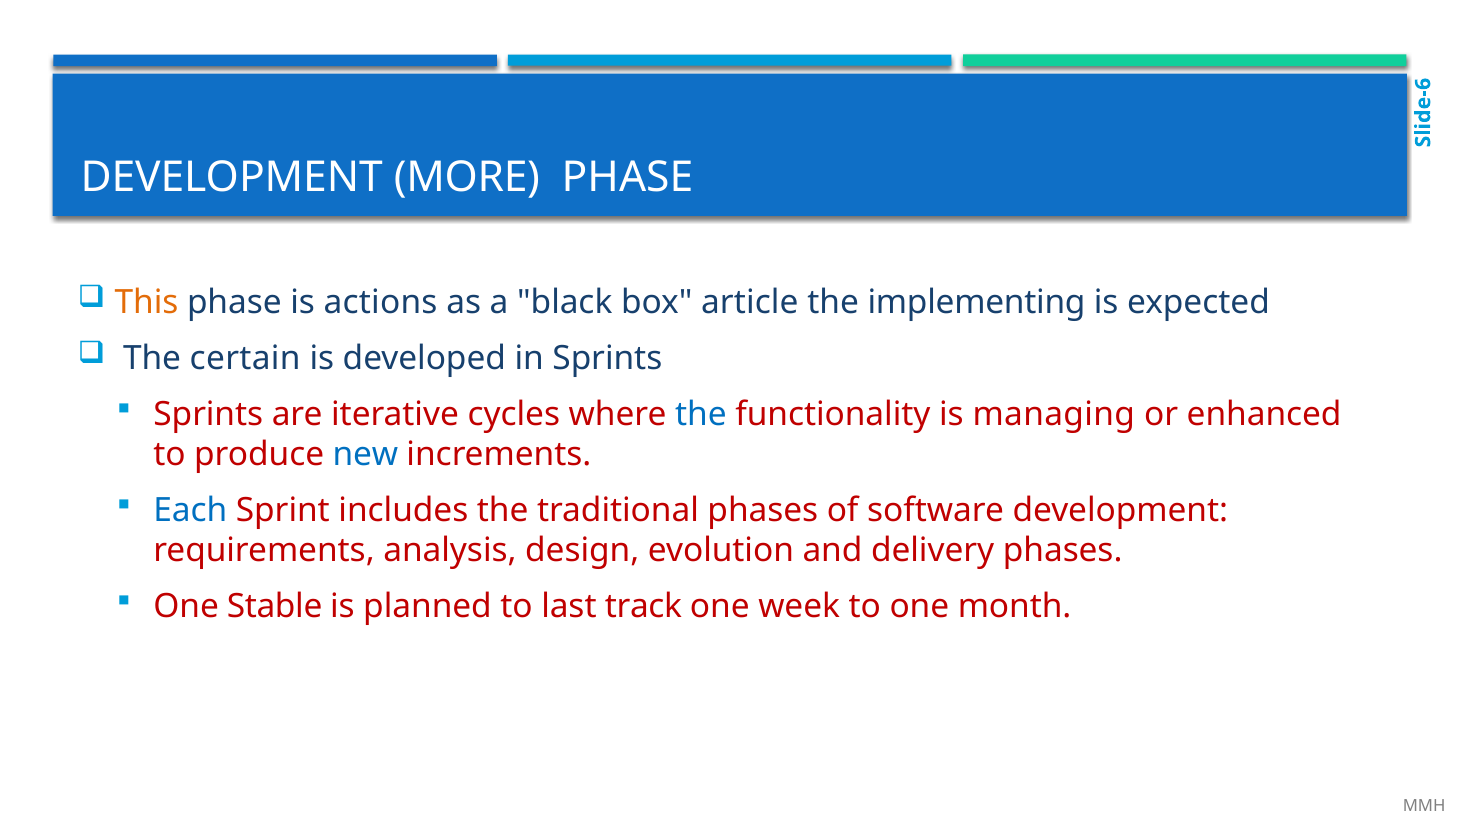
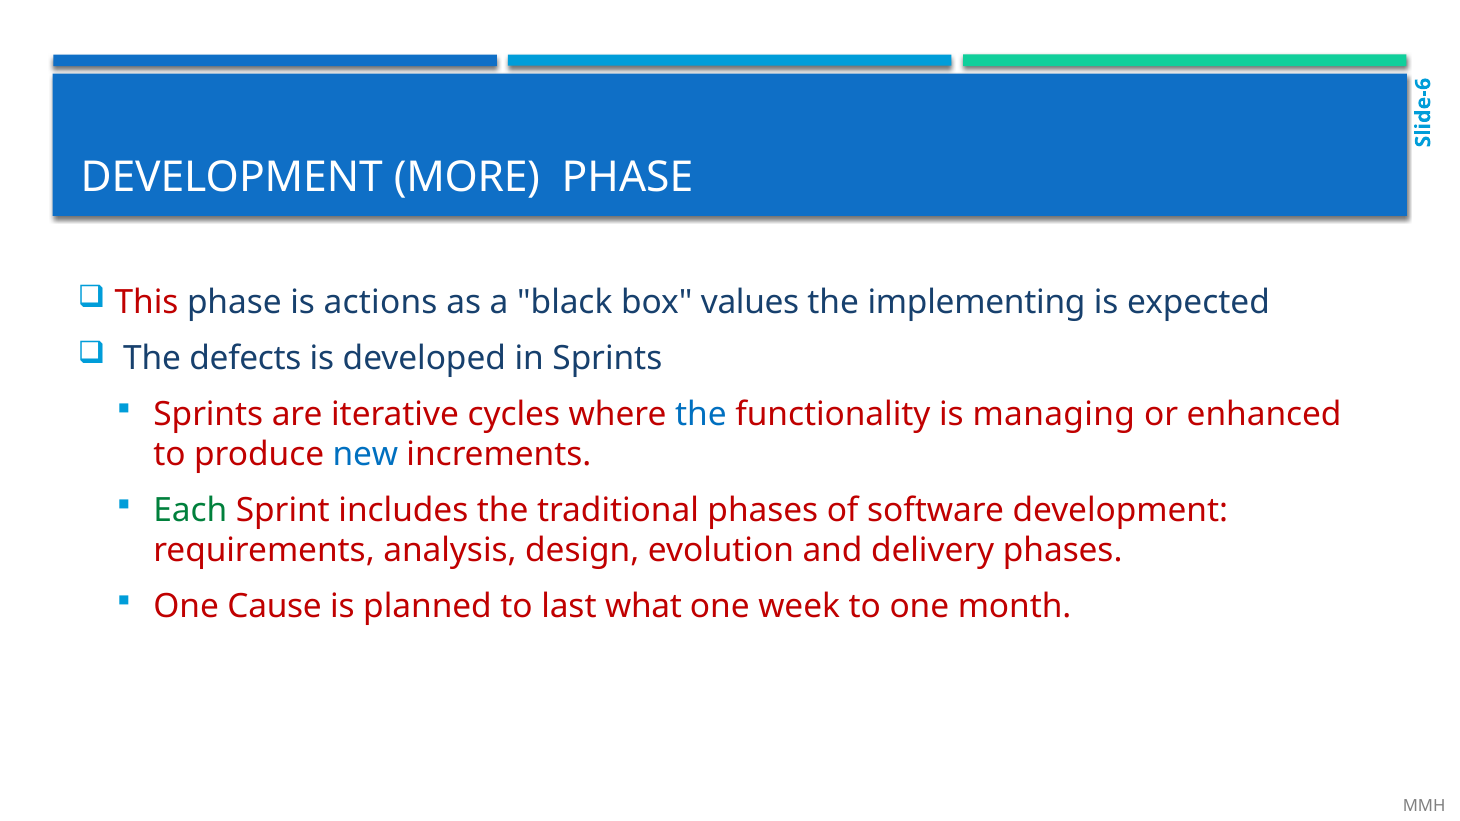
This colour: orange -> red (147, 303)
article: article -> values (750, 303)
certain: certain -> defects (245, 358)
Each colour: blue -> green (190, 511)
Stable: Stable -> Cause (275, 607)
track: track -> what (643, 607)
